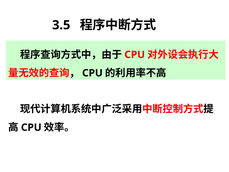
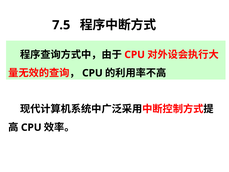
3.5: 3.5 -> 7.5 (61, 25)
